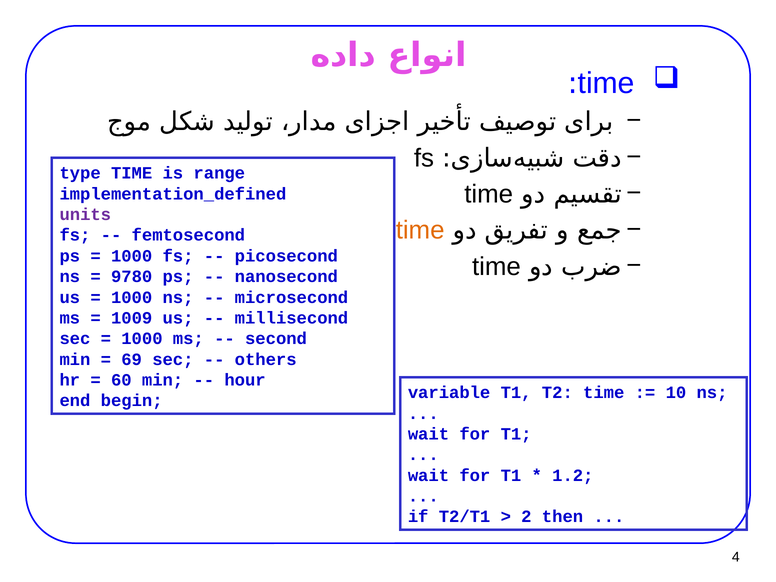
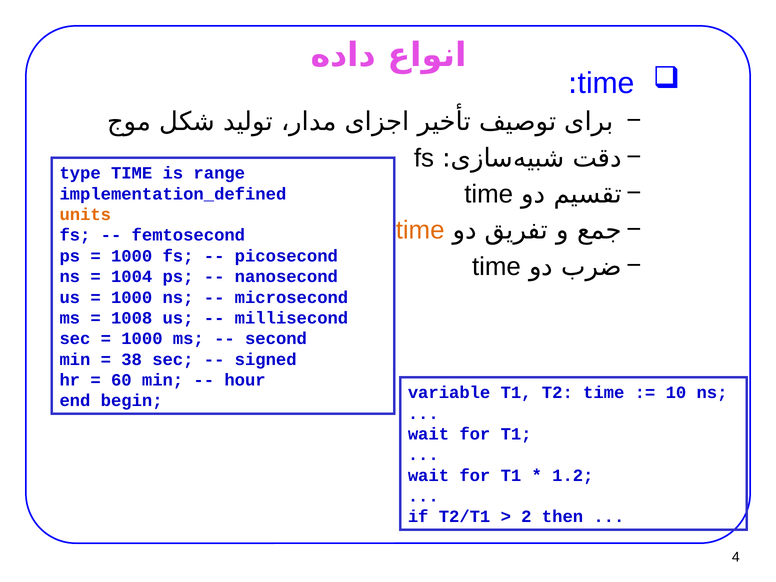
units colour: purple -> orange (85, 215)
9780: 9780 -> 1004 (132, 277)
1009: 1009 -> 1008 (132, 318)
69: 69 -> 38 (132, 359)
others: others -> signed (266, 359)
